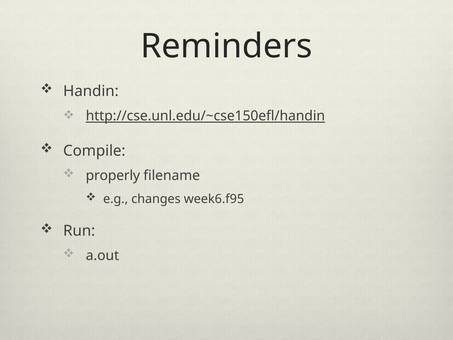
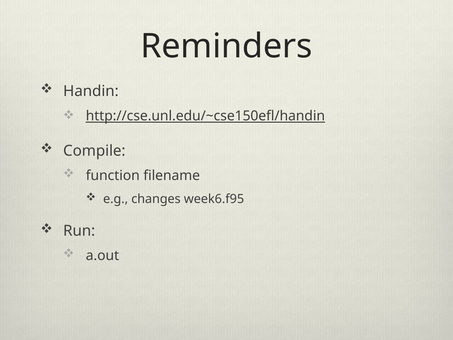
properly: properly -> function (113, 175)
